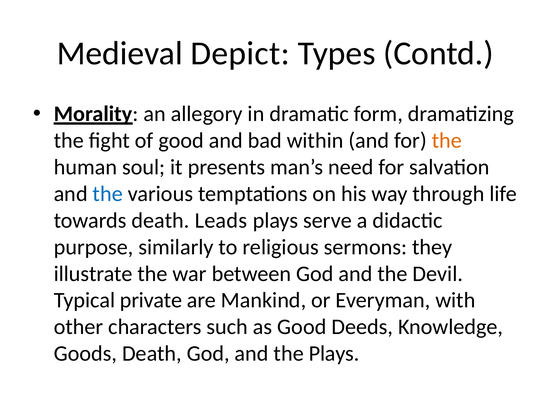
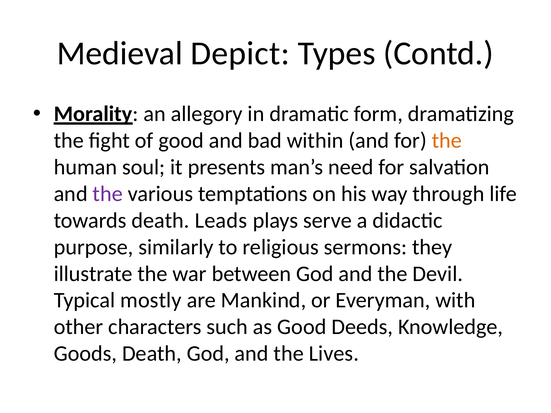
the colour: blue -> purple (108, 194)
private: private -> mostly (151, 301)
the Plays: Plays -> Lives (334, 354)
